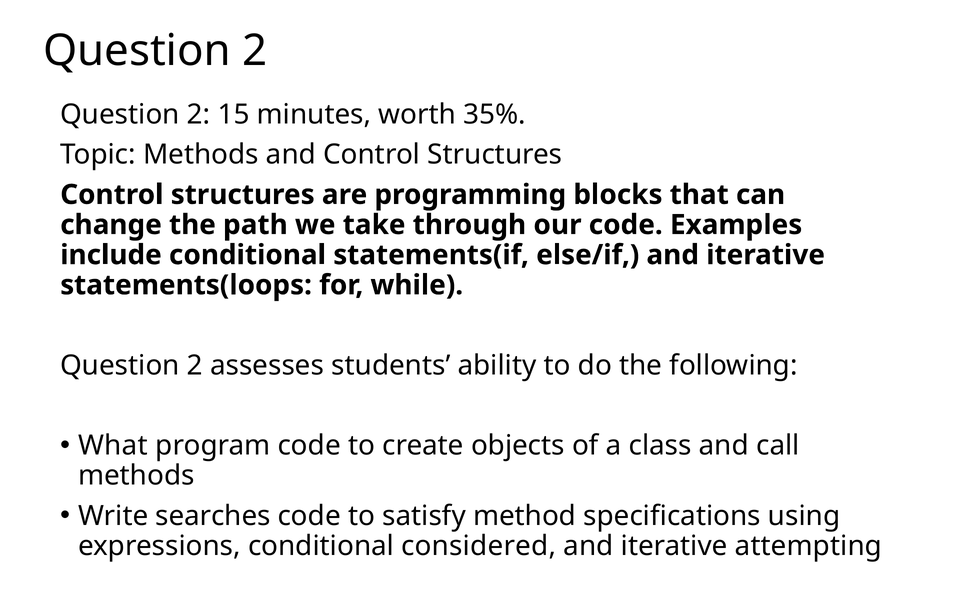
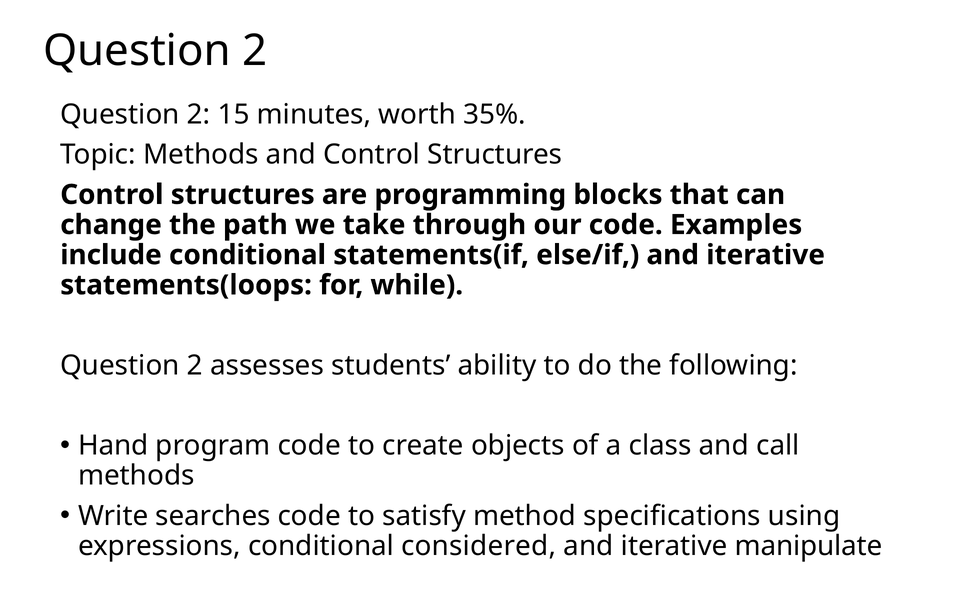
What: What -> Hand (113, 446)
attempting: attempting -> manipulate (809, 546)
